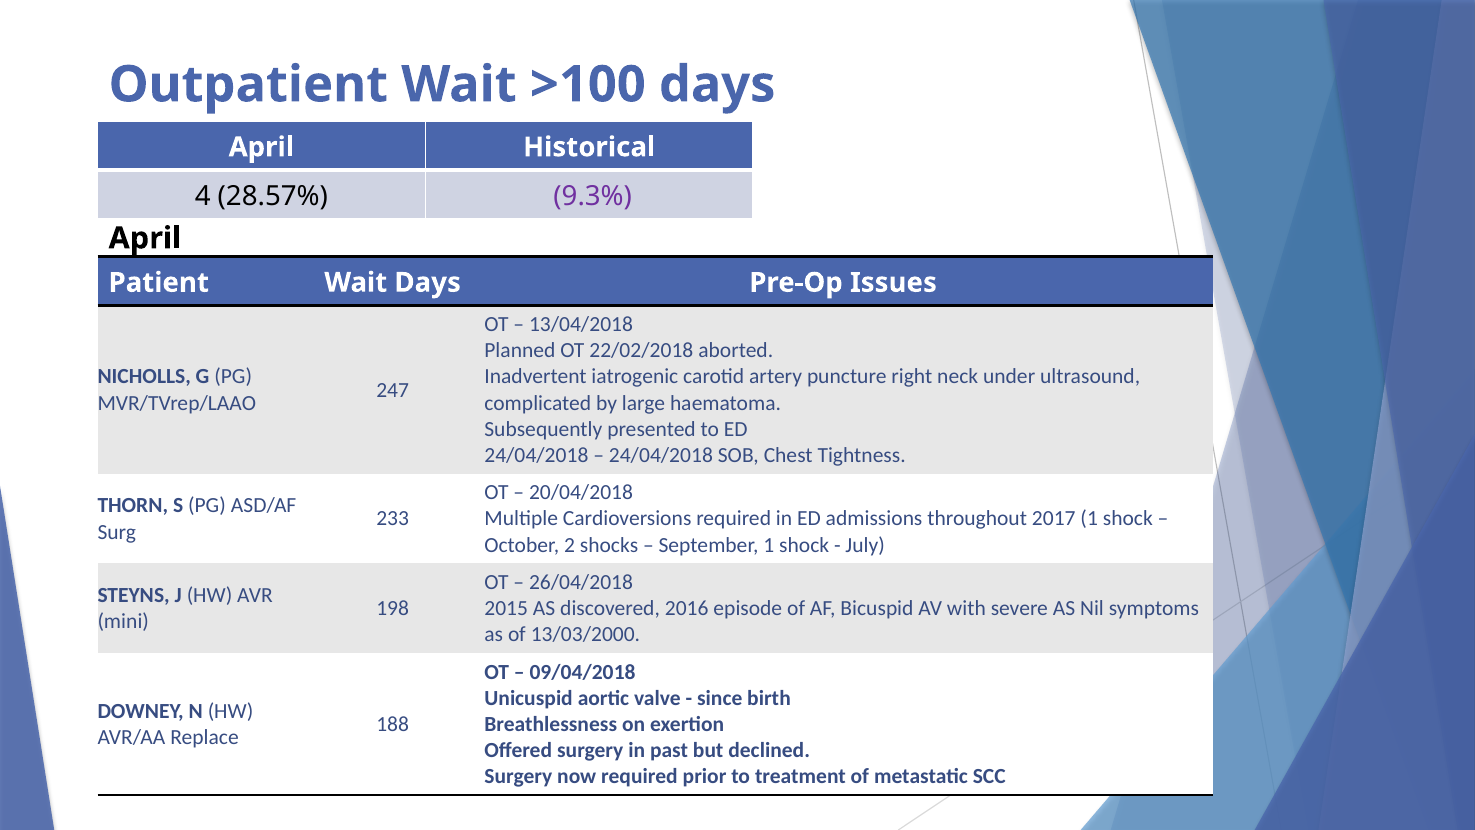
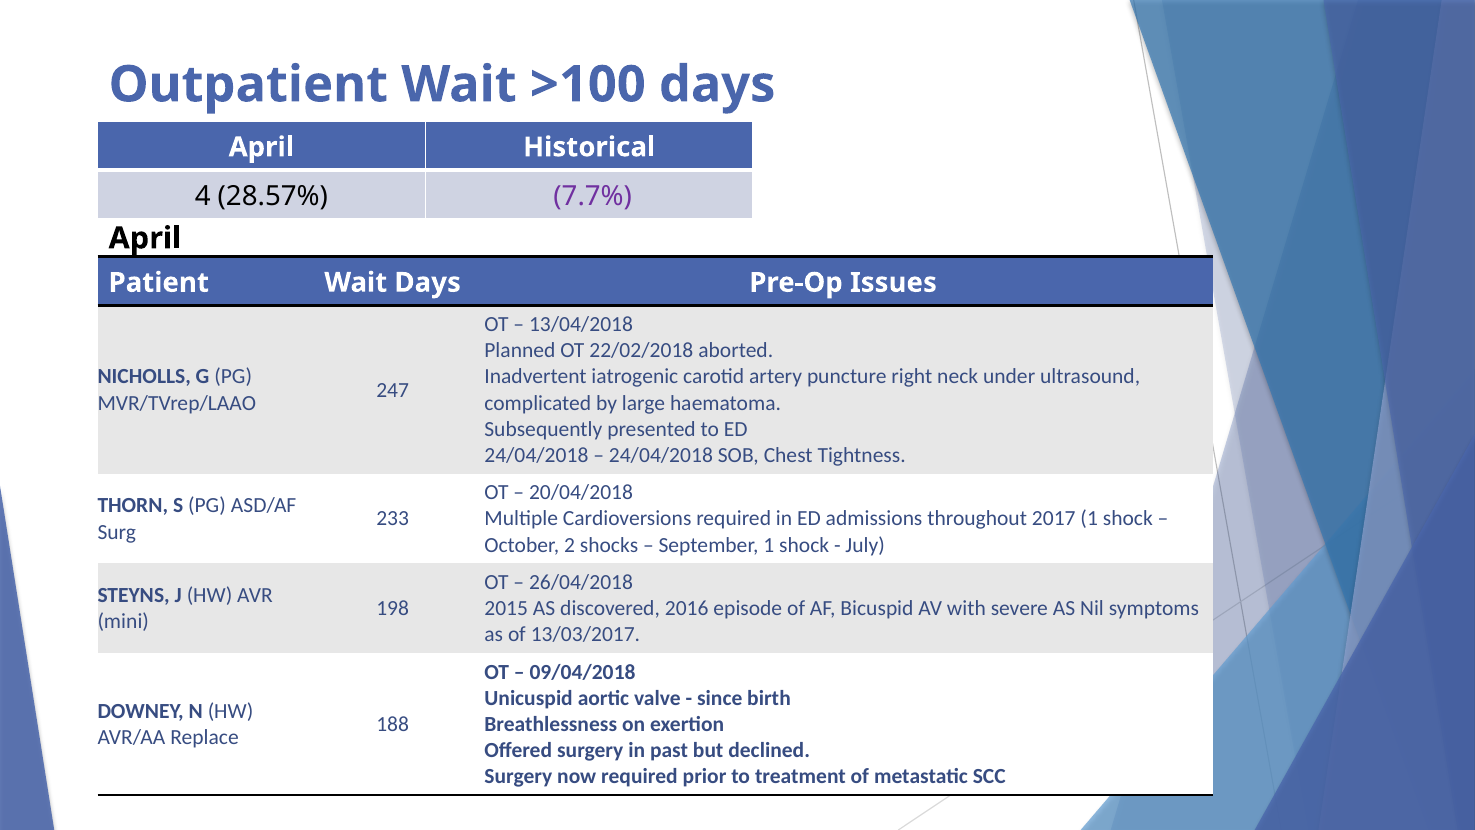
9.3%: 9.3% -> 7.7% (593, 196)
13/03/2000: 13/03/2000 -> 13/03/2017 (585, 634)
